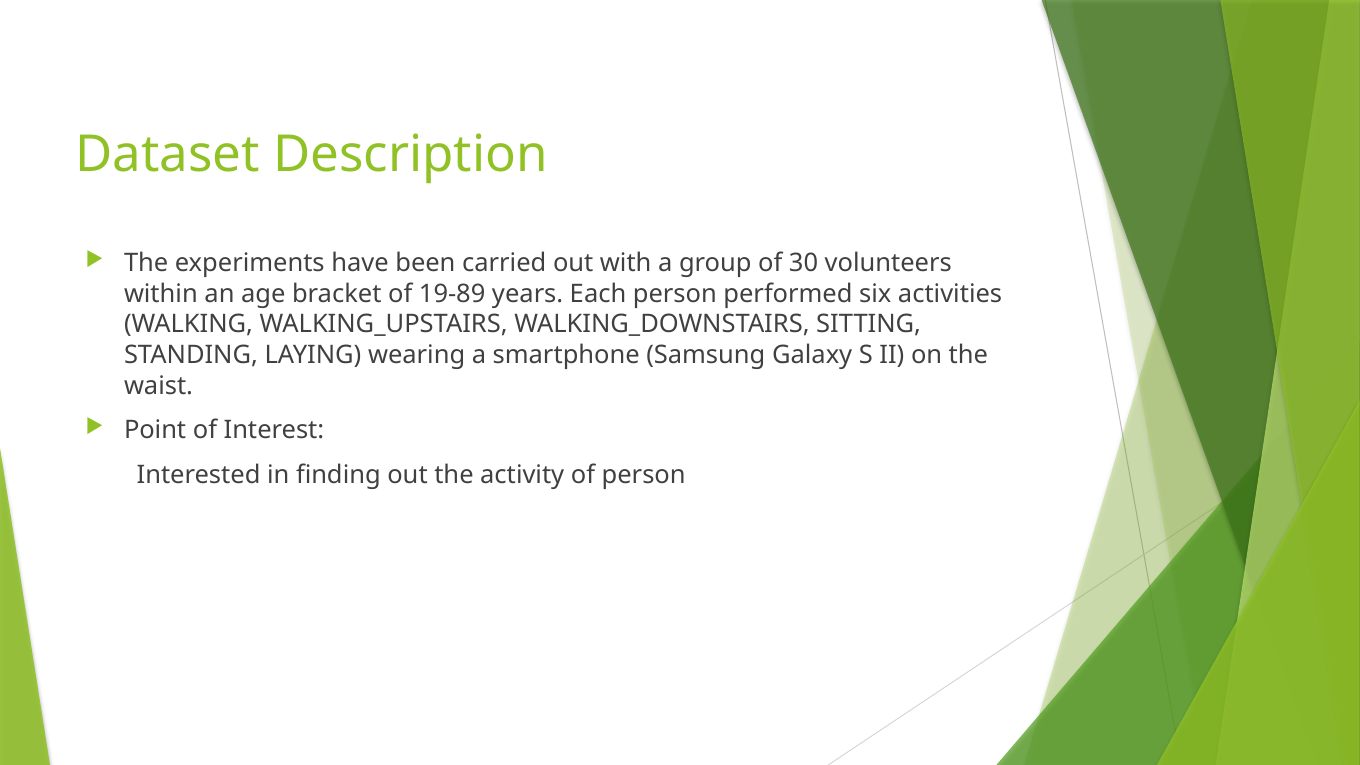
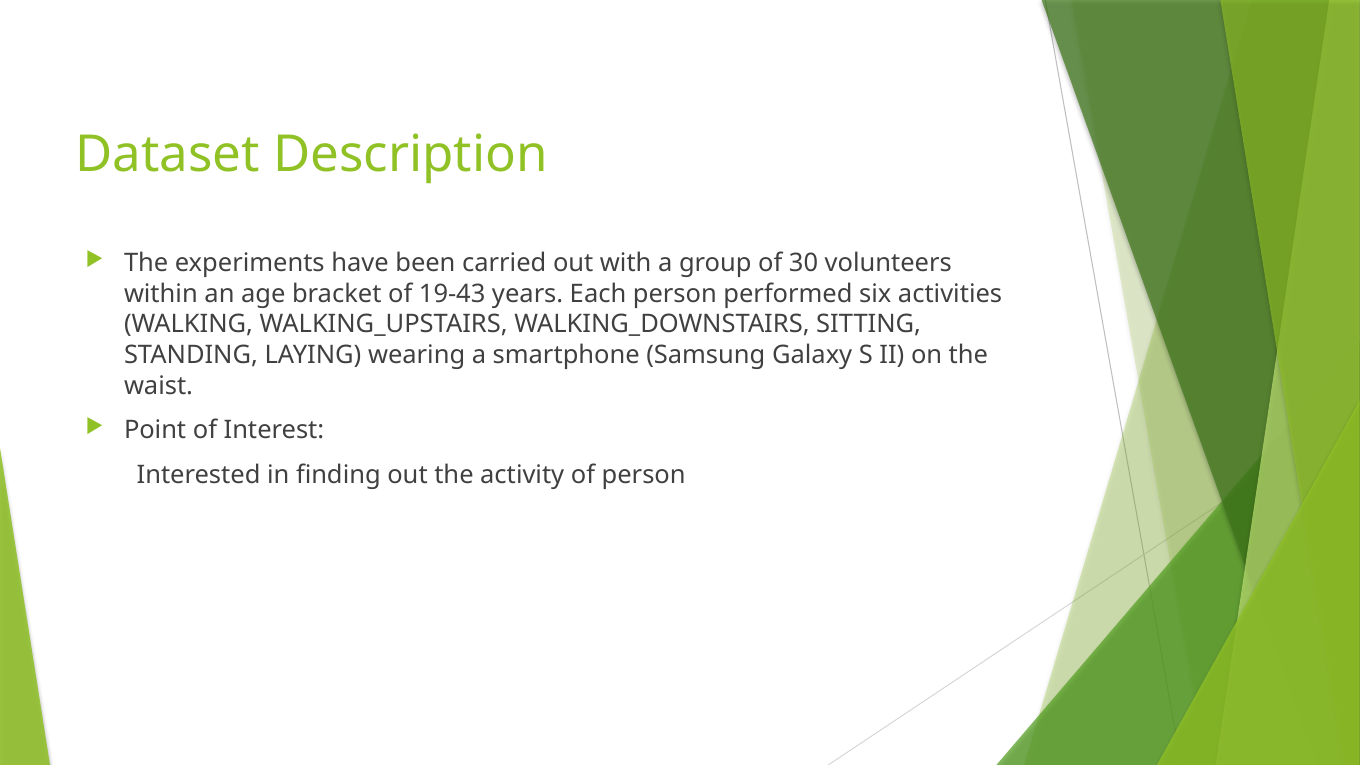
19-89: 19-89 -> 19-43 (452, 294)
